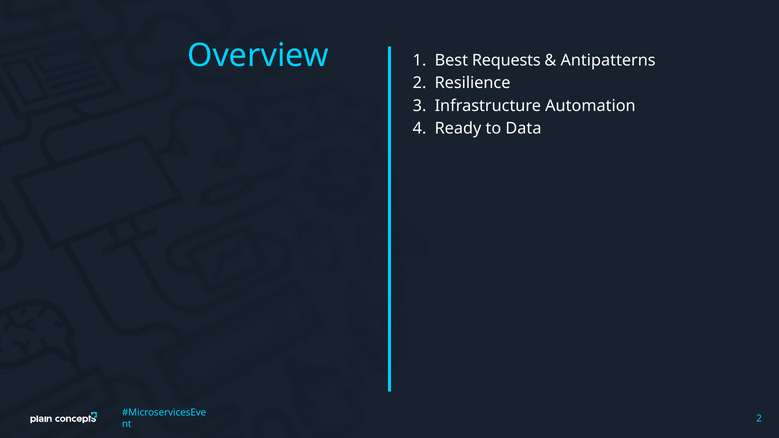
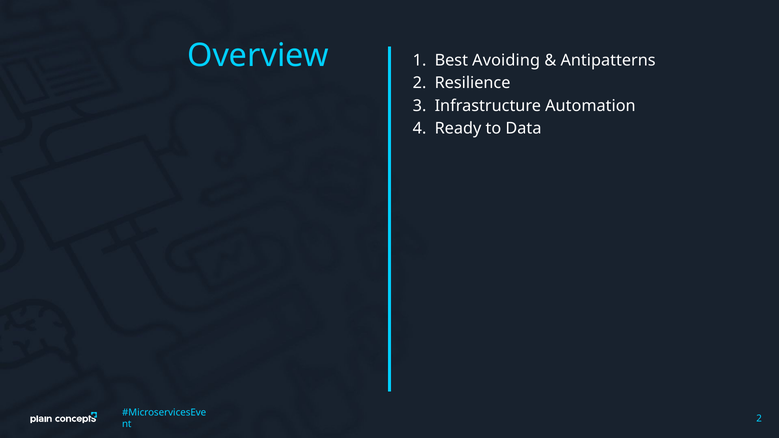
Requests: Requests -> Avoiding (506, 60)
